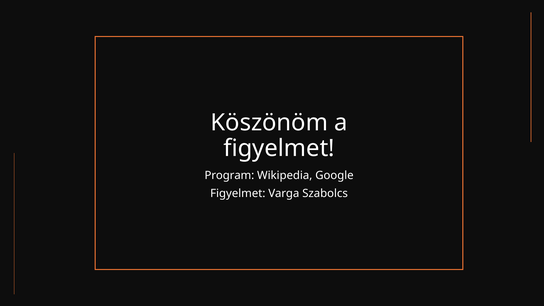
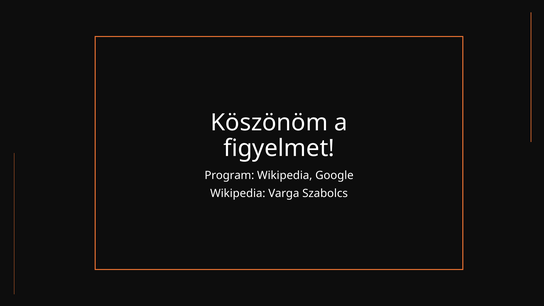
Figyelmet: Figyelmet -> Wikipedia (238, 193)
